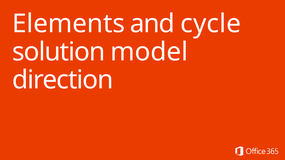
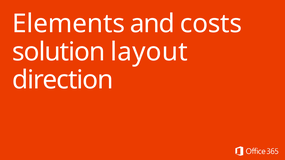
cycle: cycle -> costs (211, 24)
model: model -> layout (149, 52)
